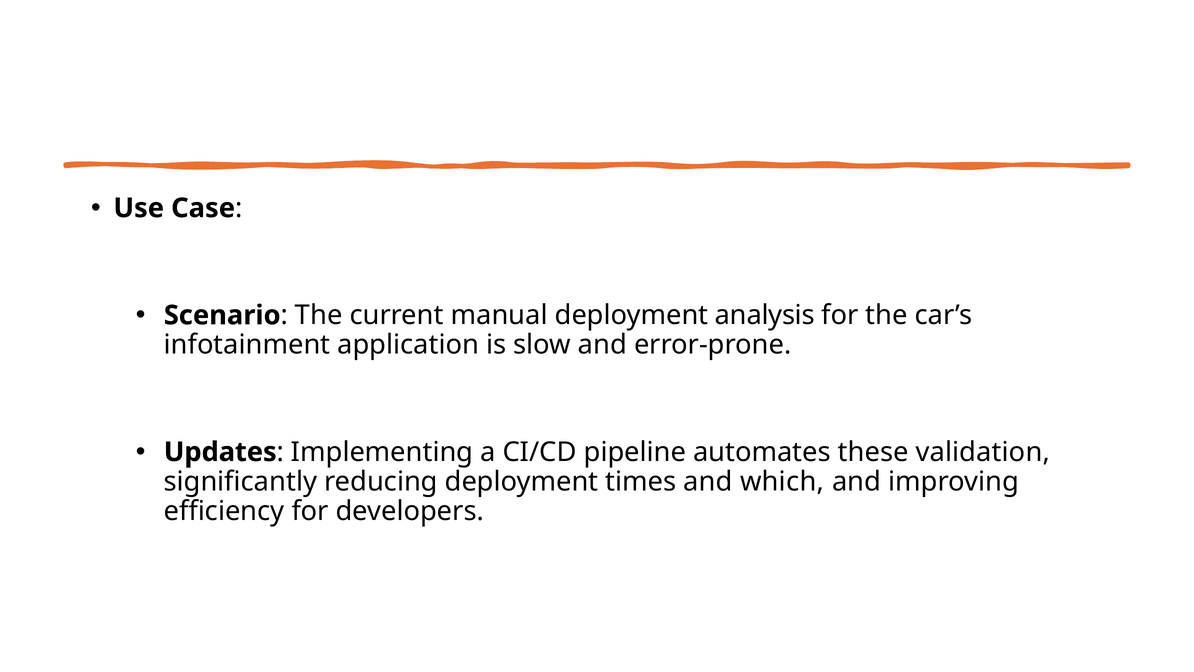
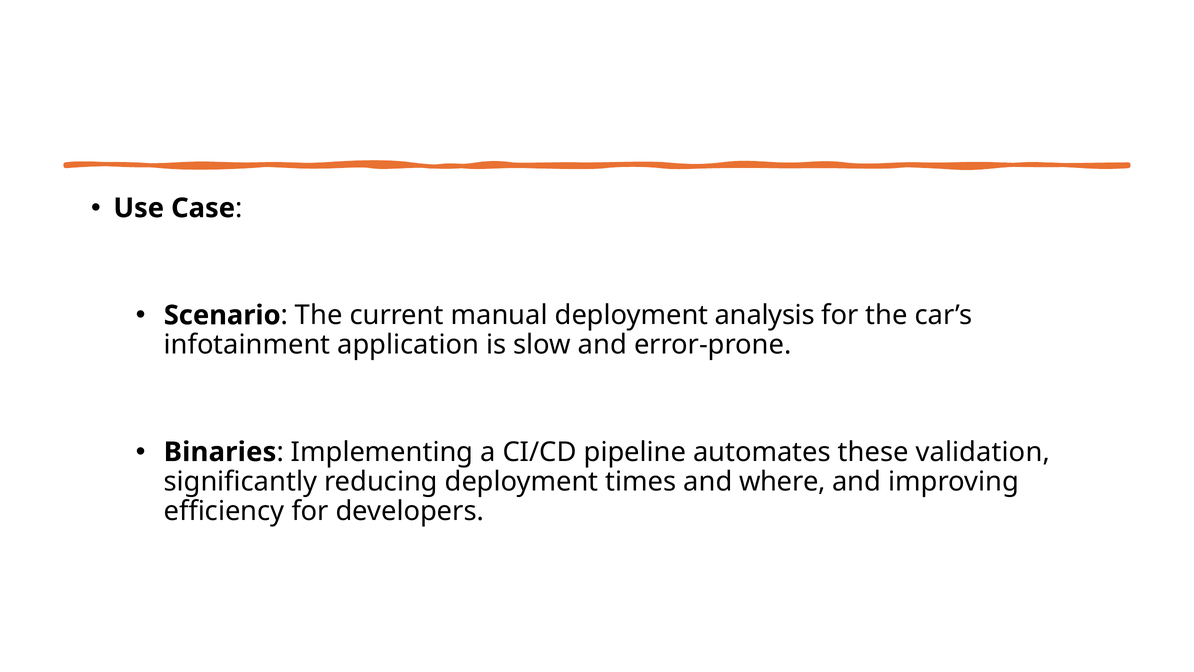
Updates: Updates -> Binaries (220, 452)
which: which -> where (782, 481)
